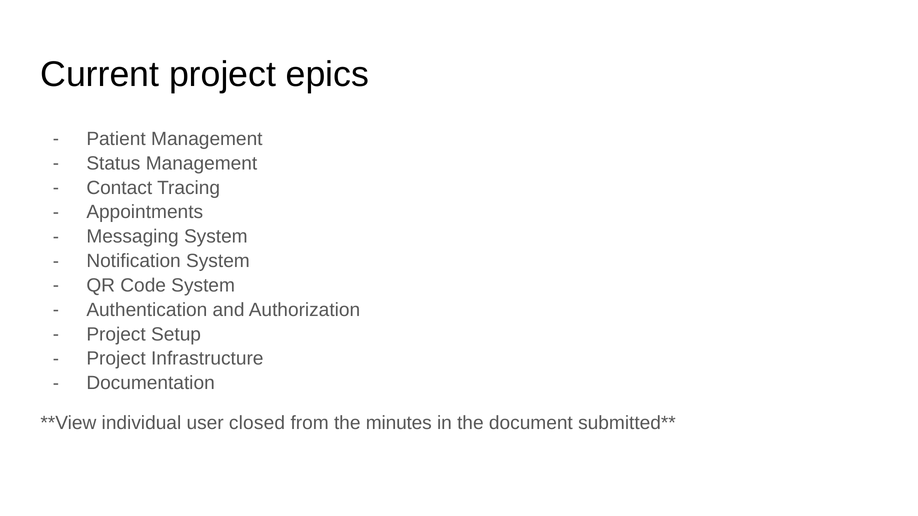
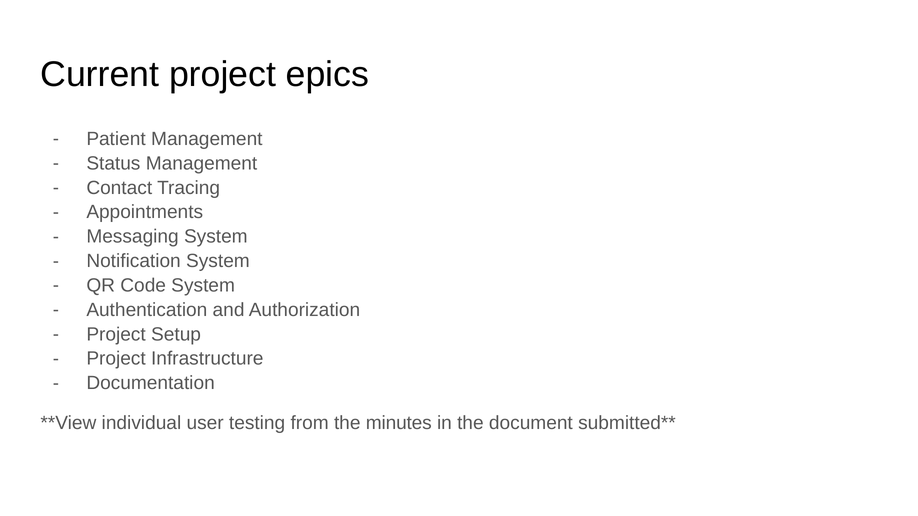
closed: closed -> testing (257, 423)
